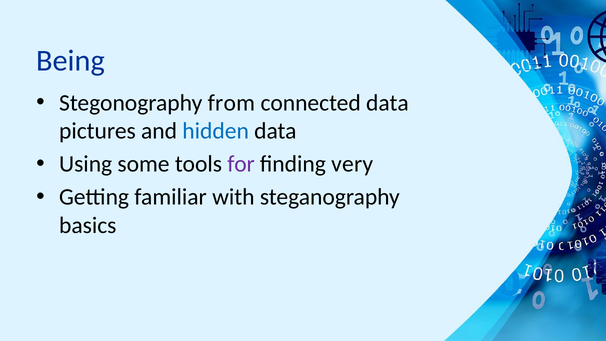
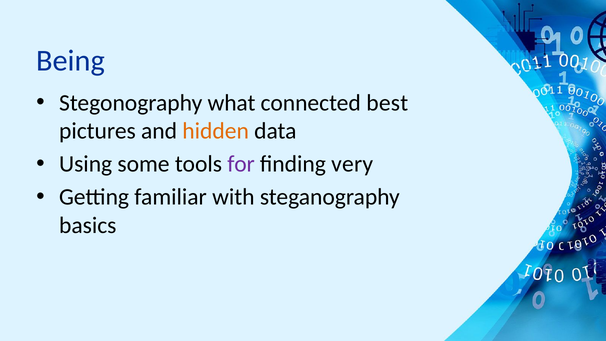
from: from -> what (232, 103)
connected data: data -> best (387, 103)
hidden colour: blue -> orange (216, 131)
